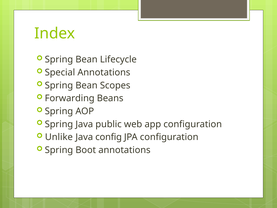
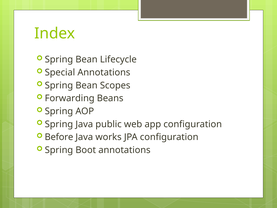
Unlike: Unlike -> Before (59, 137)
config: config -> works (109, 137)
